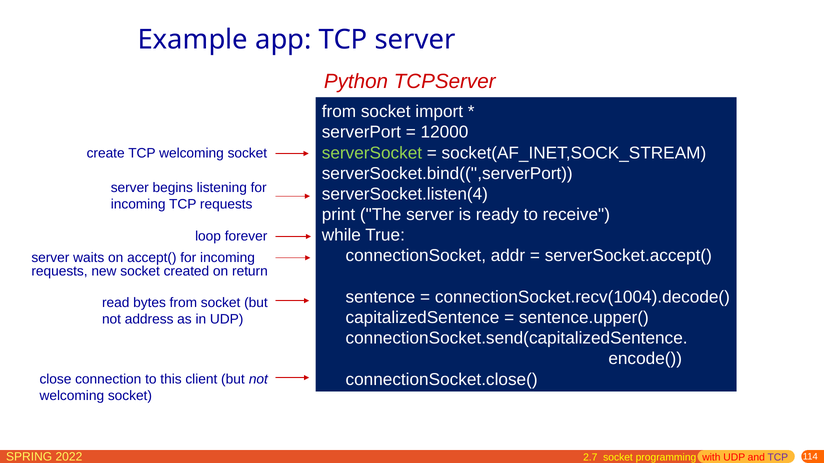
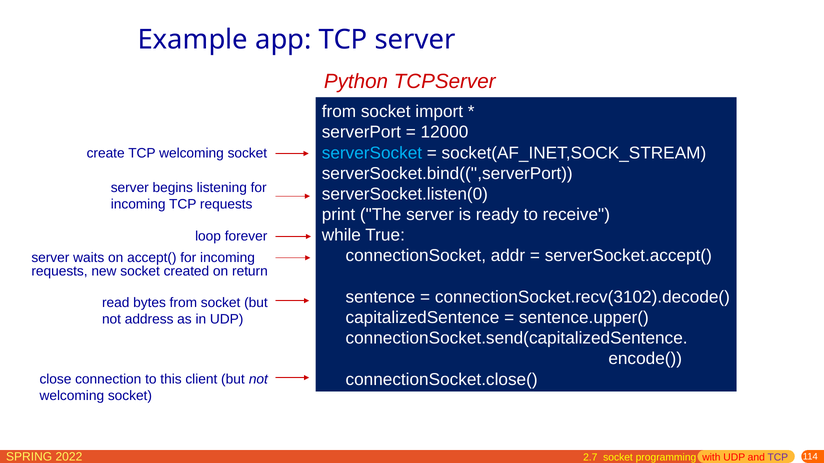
serverSocket colour: light green -> light blue (372, 153)
serverSocket.listen(4: serverSocket.listen(4 -> serverSocket.listen(0 (405, 194)
connectionSocket.recv(1004).decode(: connectionSocket.recv(1004).decode( -> connectionSocket.recv(3102).decode( (582, 297)
